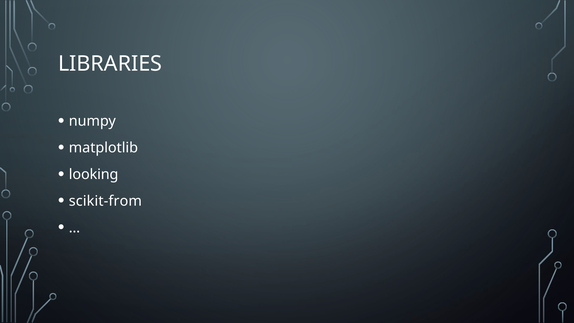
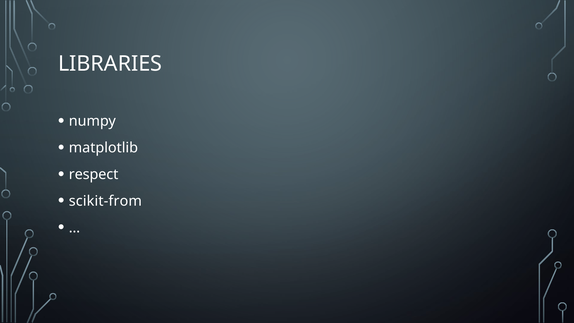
looking: looking -> respect (94, 174)
